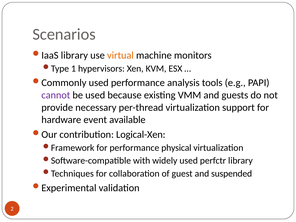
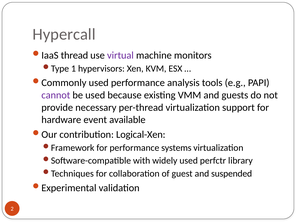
Scenarios: Scenarios -> Hypercall (64, 34)
library: library -> thread (74, 55)
virtual colour: orange -> purple (120, 55)
physical: physical -> systems (176, 148)
